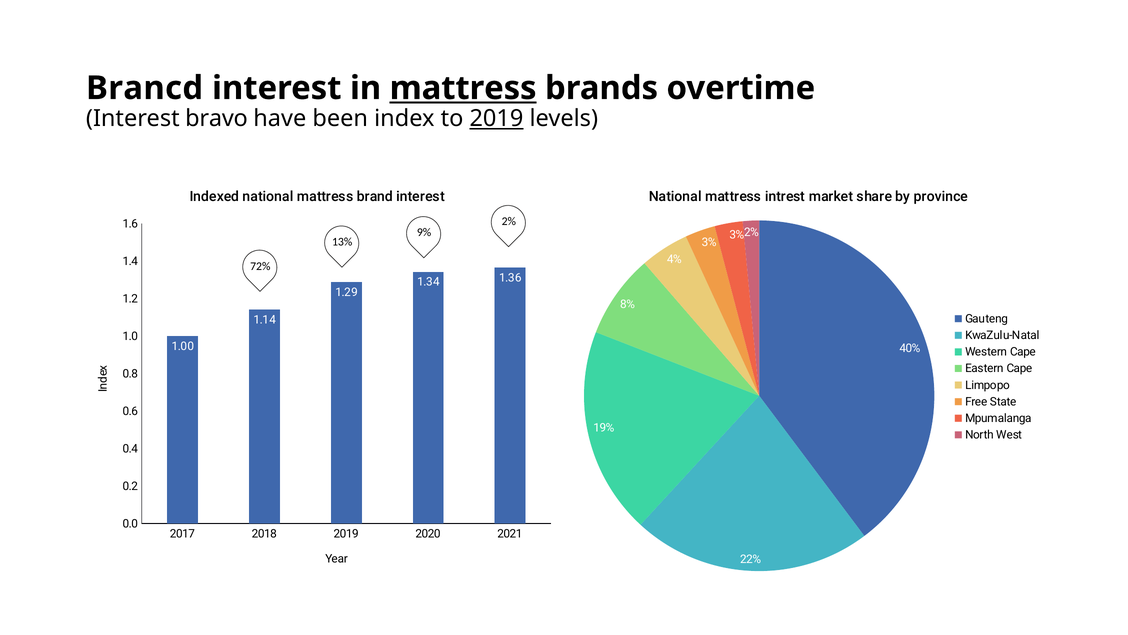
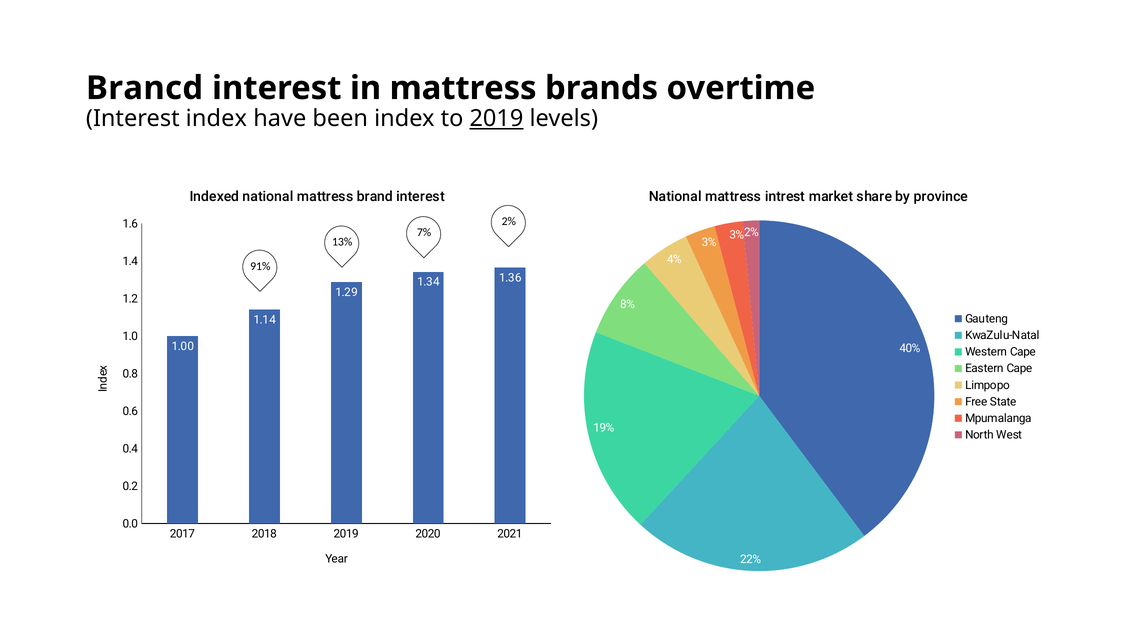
mattress underline: present -> none (463, 88)
Interest bravo: bravo -> index (216, 119)
9%: 9% -> 7% (424, 232)
72%: 72% -> 91% (260, 266)
